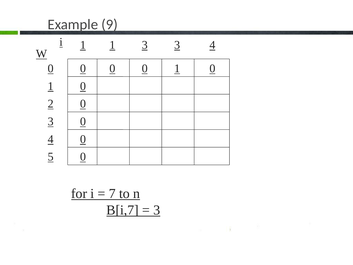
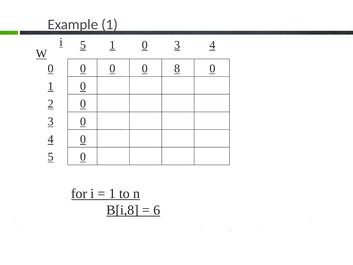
Example 9: 9 -> 1 (110, 25)
i 1: 1 -> 5 (83, 45)
1 3: 3 -> 0 (145, 45)
0 0 1: 1 -> 8 (177, 68)
7: 7 -> 1 (112, 193)
B[i,7: B[i,7 -> B[i,8 (123, 210)
3: 3 -> 6 (157, 210)
